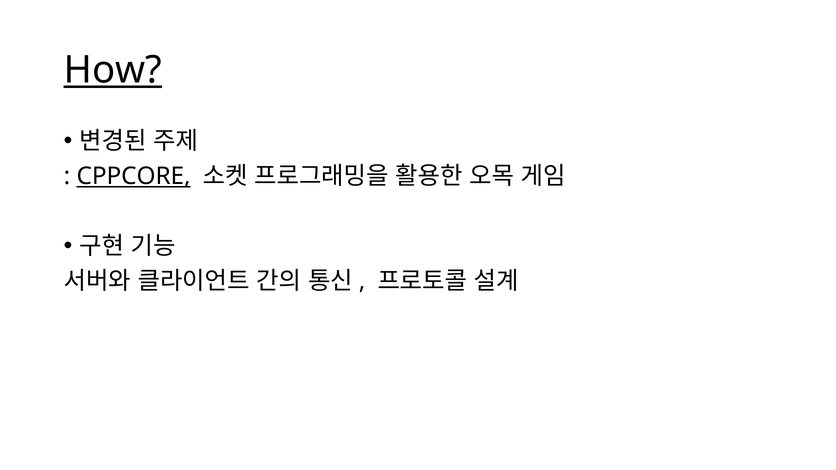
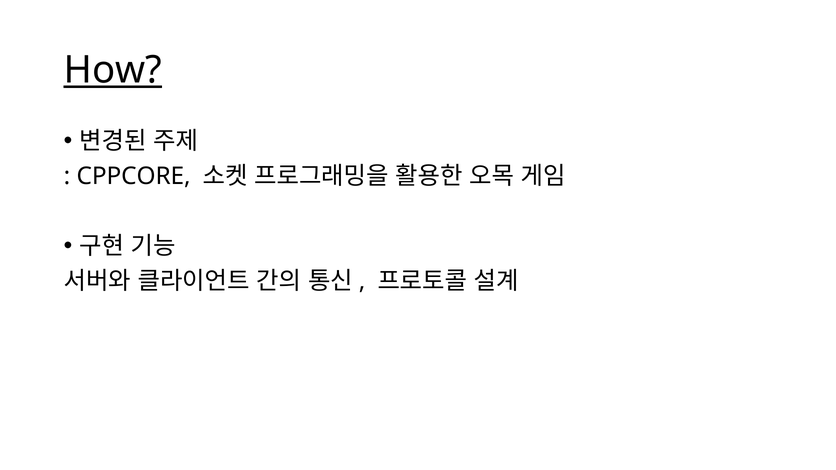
CPPCORE underline: present -> none (134, 176)
